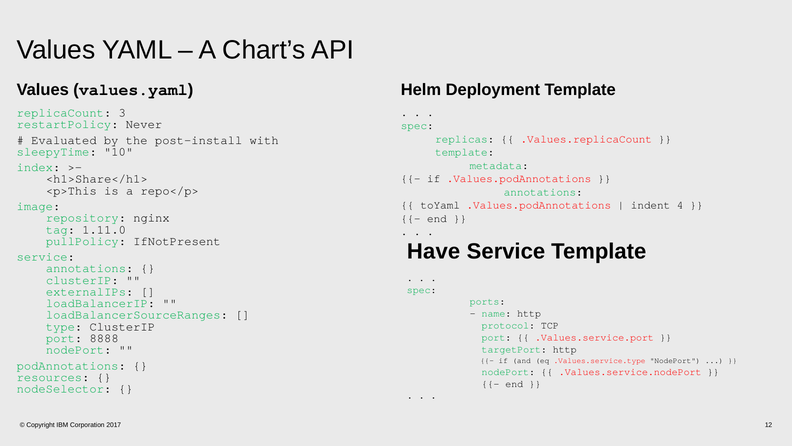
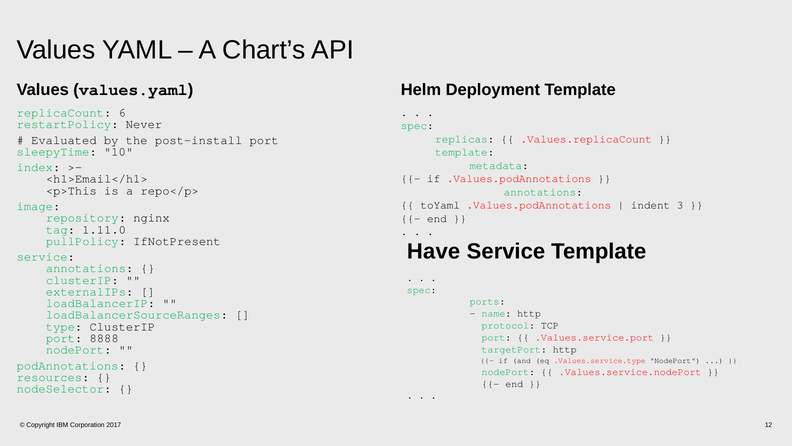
3: 3 -> 6 (122, 113)
post-install with: with -> port (264, 140)
<h1>Share</h1>: <h1>Share</h1> -> <h1>Email</h1> (97, 179)
4: 4 -> 3 (680, 205)
